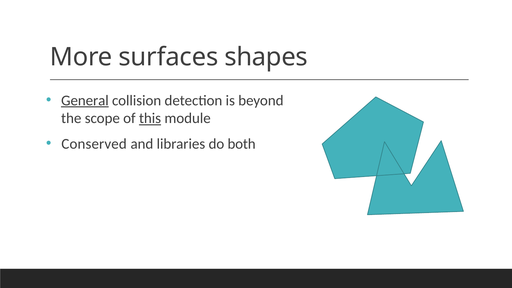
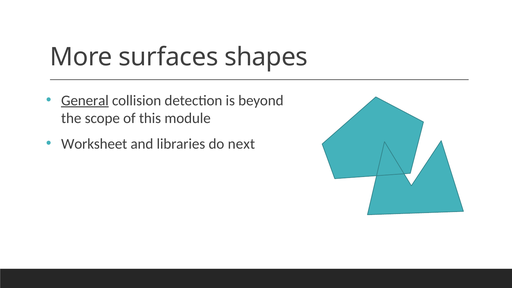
this underline: present -> none (150, 118)
Conserved: Conserved -> Worksheet (94, 144)
both: both -> next (241, 144)
